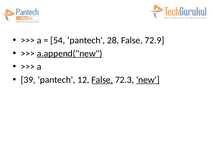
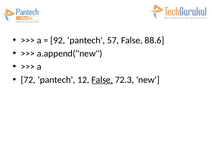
54: 54 -> 92 (58, 40)
28: 28 -> 57 (113, 40)
72.9: 72.9 -> 88.6 (154, 40)
a.append("new underline: present -> none (70, 54)
39: 39 -> 72 (28, 80)
new underline: present -> none (148, 80)
